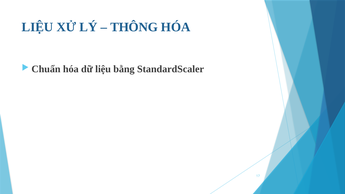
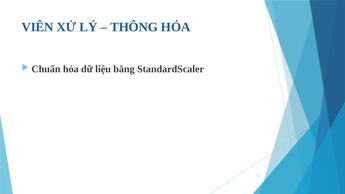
LIỆU: LIỆU -> VIÊN (38, 27)
